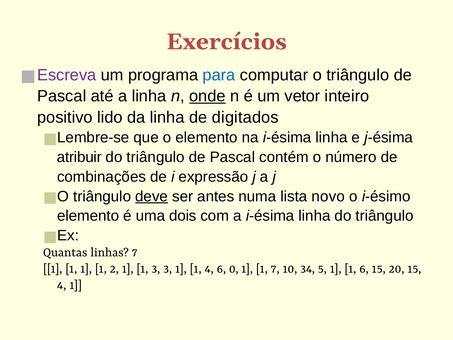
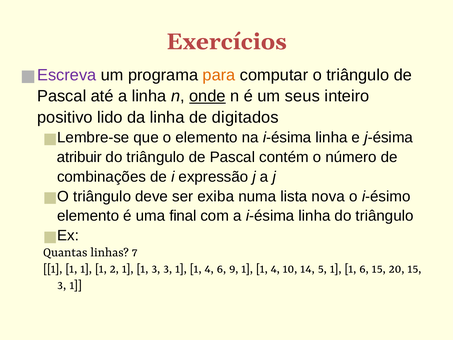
para colour: blue -> orange (219, 75)
vetor: vetor -> seus (302, 96)
deve underline: present -> none (152, 196)
antes: antes -> exiba (216, 196)
novo: novo -> nova (328, 196)
dois: dois -> final (183, 216)
0: 0 -> 9 (234, 268)
7: 7 -> 4 (275, 268)
34: 34 -> 14 (307, 268)
4: 4 -> 3 (62, 284)
